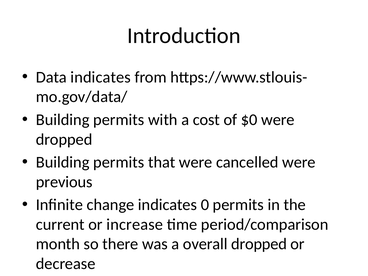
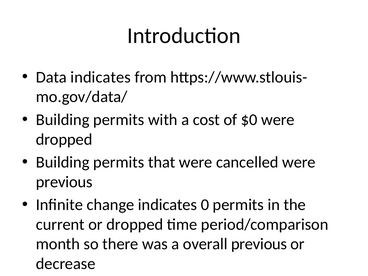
or increase: increase -> dropped (135, 224)
overall dropped: dropped -> previous (259, 244)
